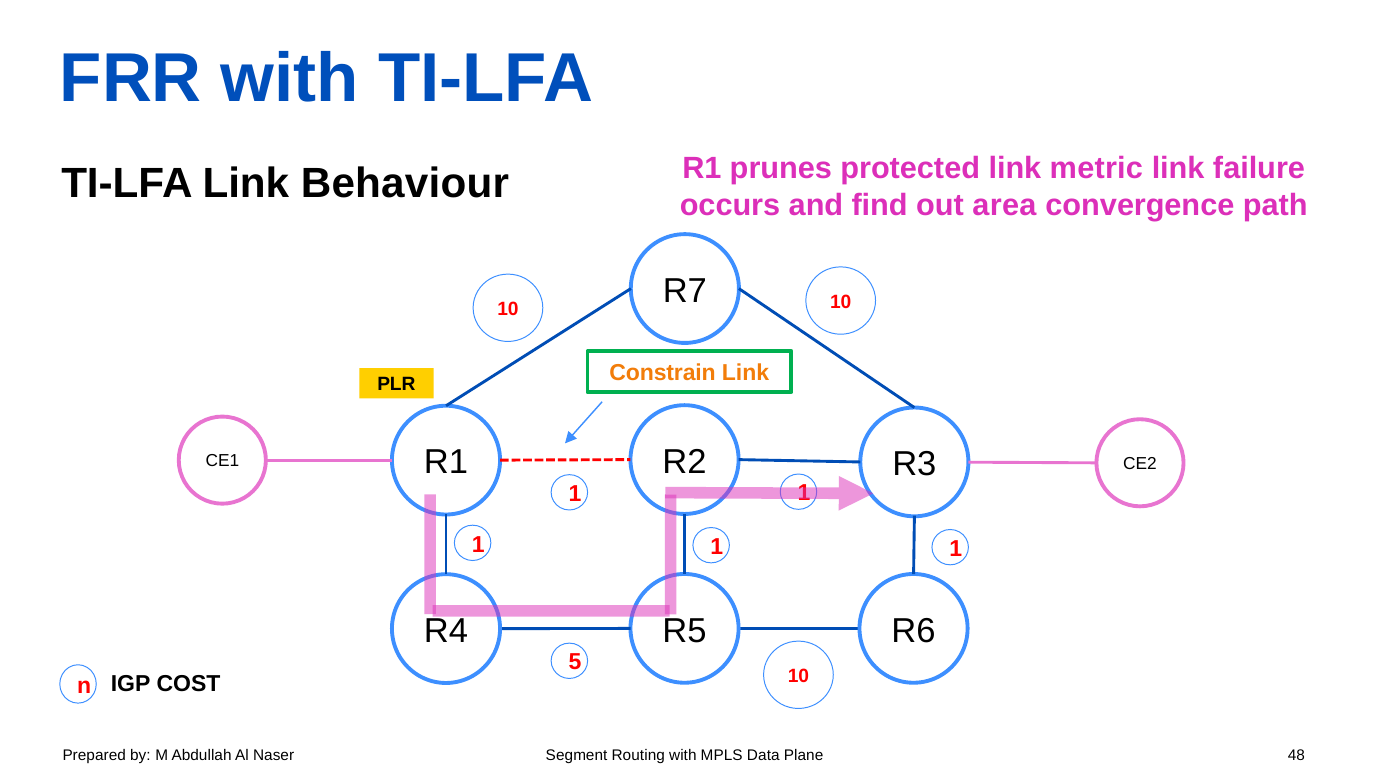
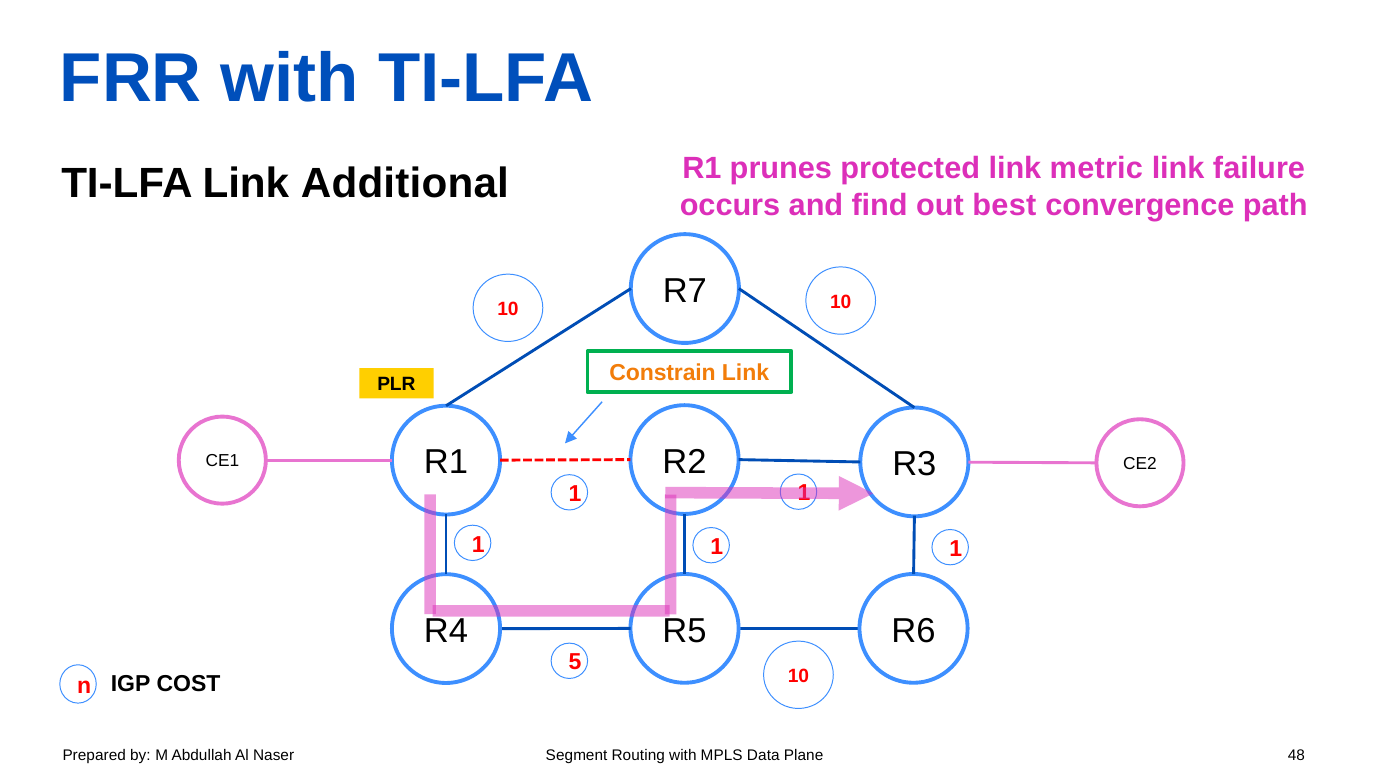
Behaviour: Behaviour -> Additional (405, 183)
area: area -> best (1004, 206)
